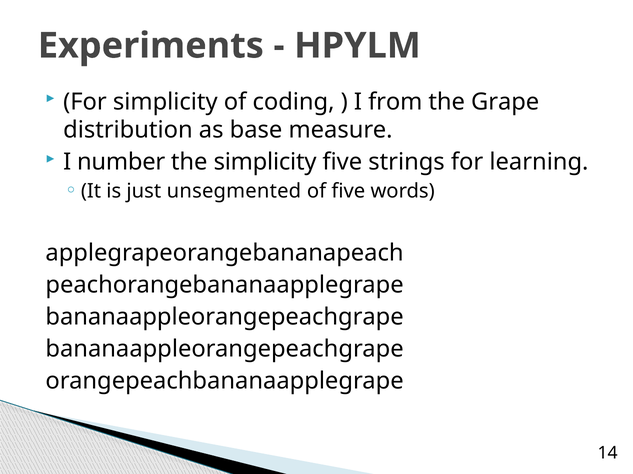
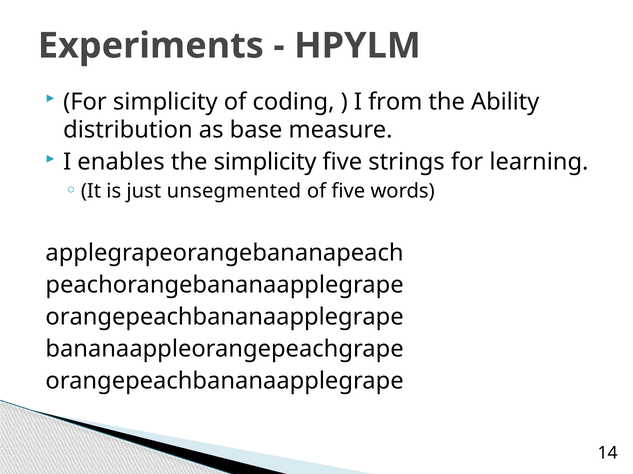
Grape: Grape -> Ability (505, 102)
number: number -> enables (121, 162)
bananaappleorangepeachgrape: bananaappleorangepeachgrape -> orangepeachbananaapplegrape (225, 318)
